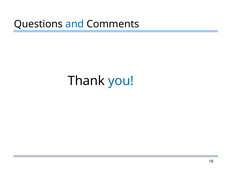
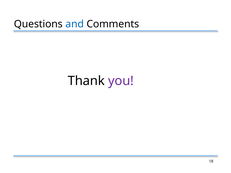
you colour: blue -> purple (121, 81)
